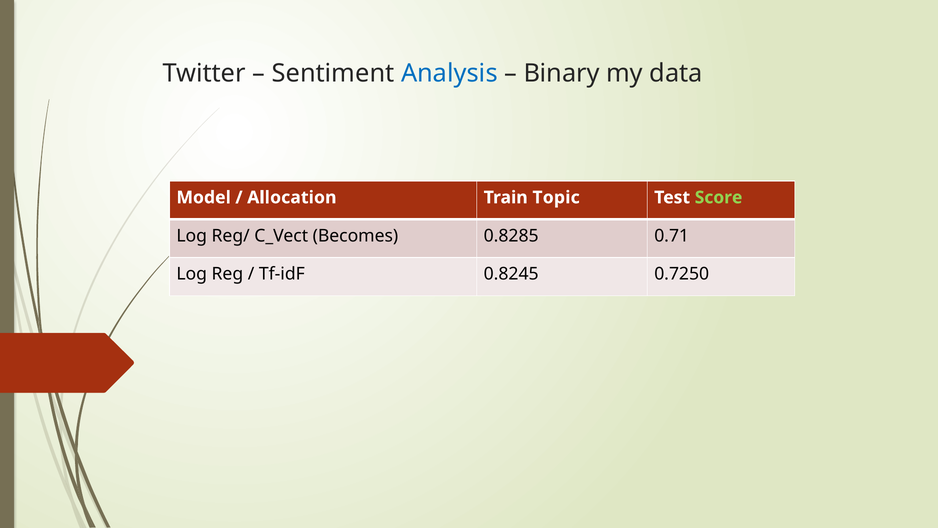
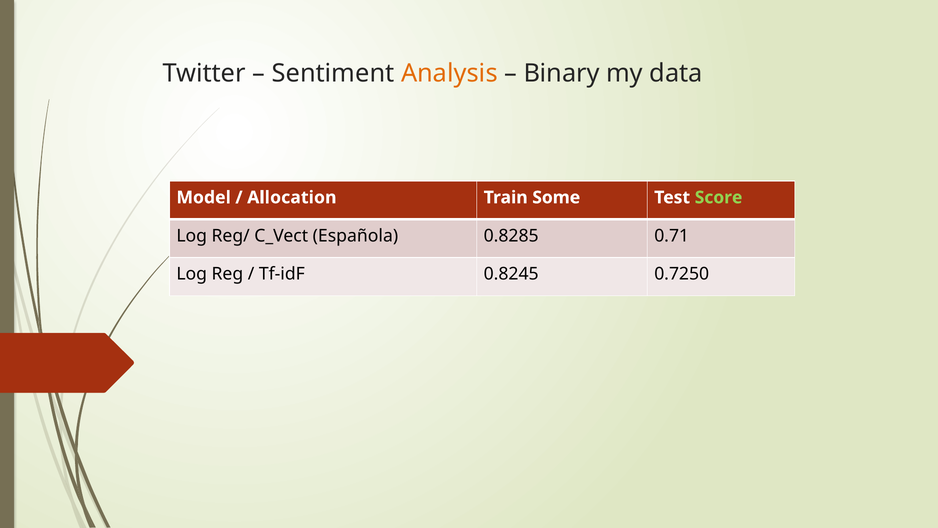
Analysis colour: blue -> orange (449, 74)
Topic: Topic -> Some (556, 197)
Becomes: Becomes -> Española (355, 236)
